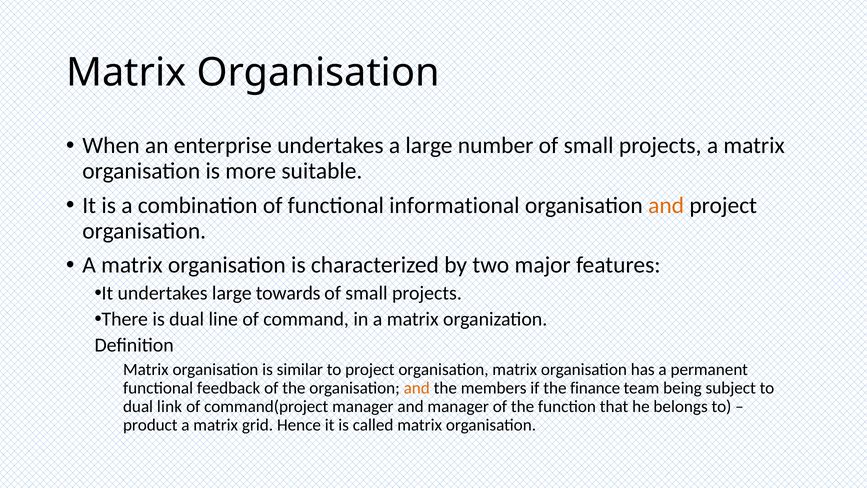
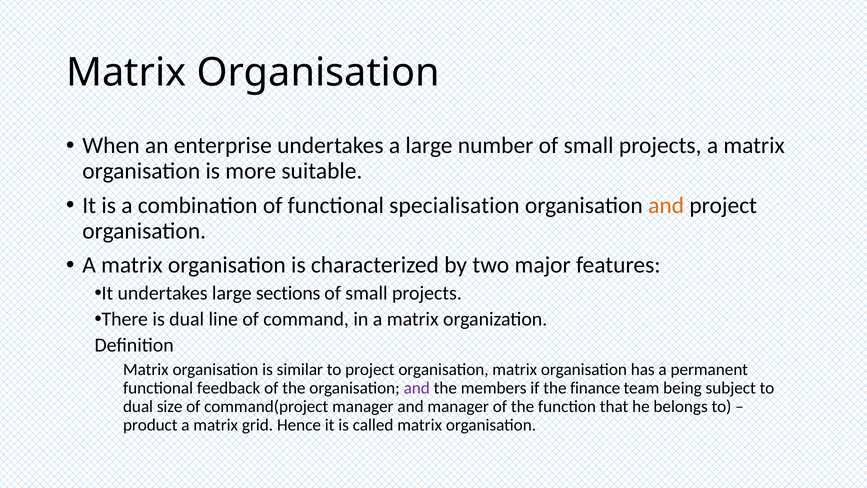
informational: informational -> specialisation (454, 205)
towards: towards -> sections (288, 293)
and colour: orange -> purple (417, 388)
link: link -> size (170, 406)
